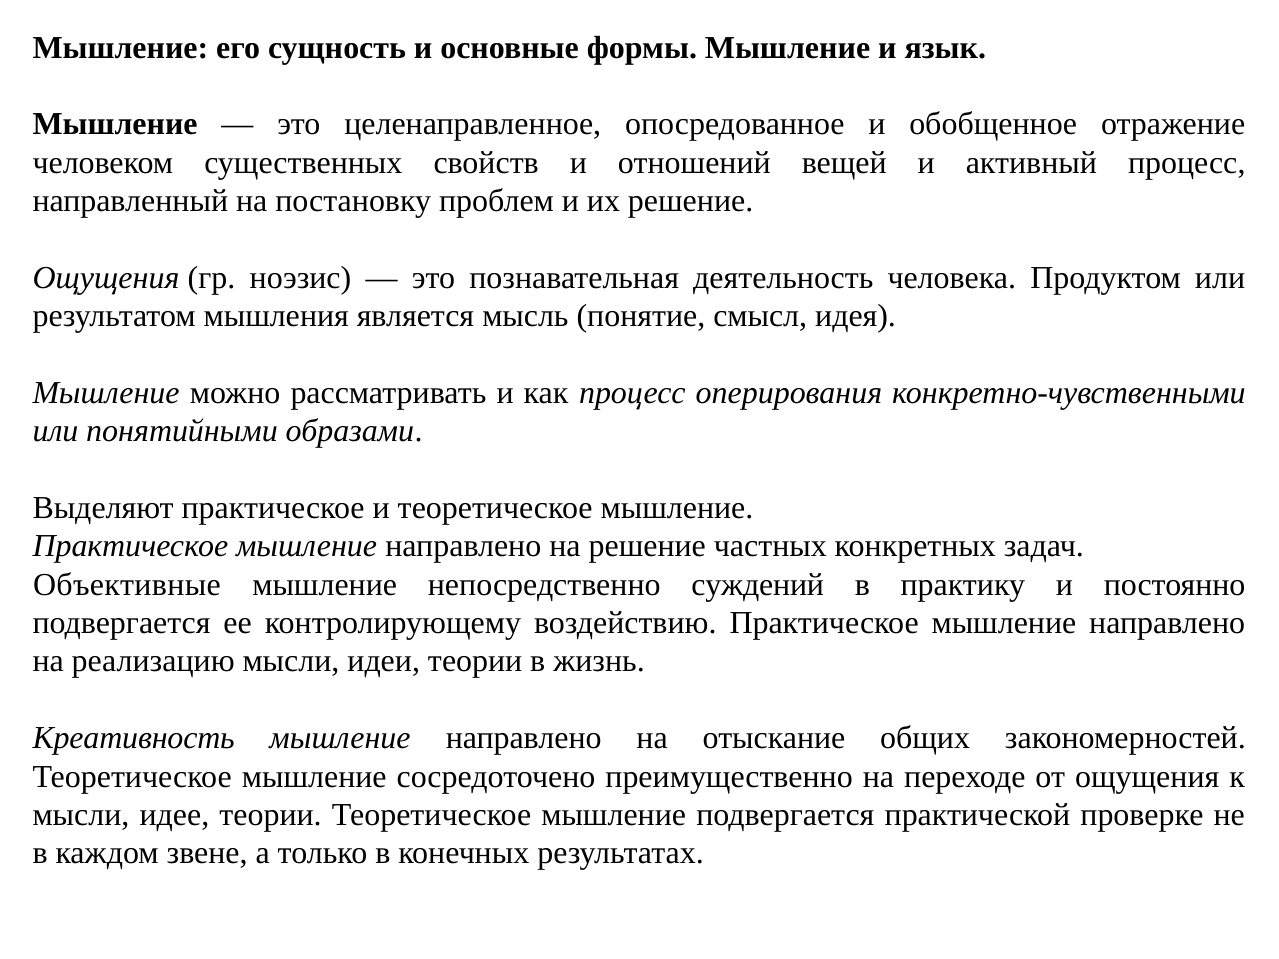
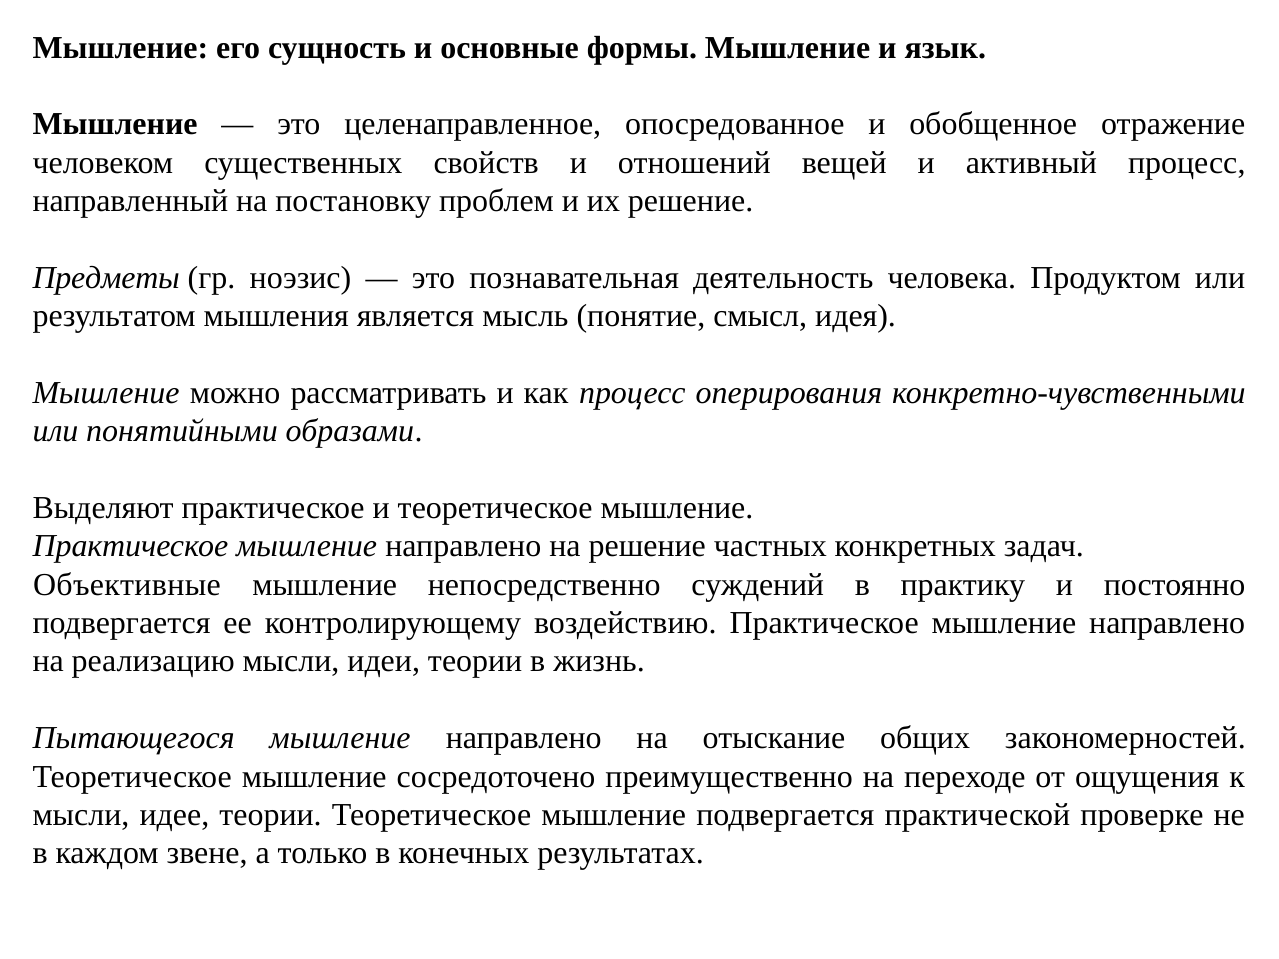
Ощущения: Ощущения -> Предметы (106, 278)
Креативность: Креативность -> Пытающегося (134, 738)
